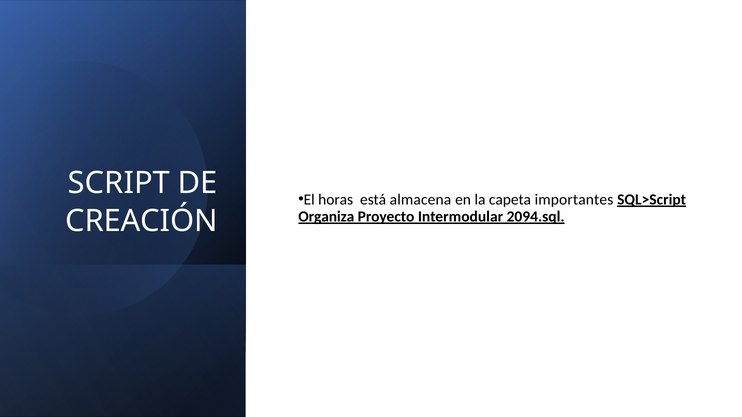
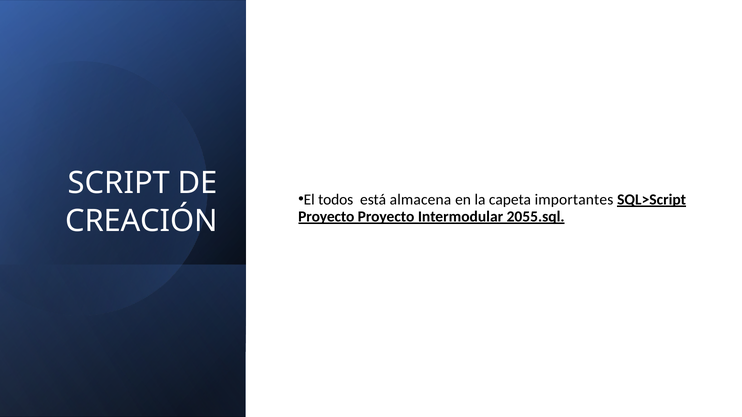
horas: horas -> todos (336, 200)
Organiza: Organiza -> Proyecto (326, 217)
2094.sql: 2094.sql -> 2055.sql (536, 217)
